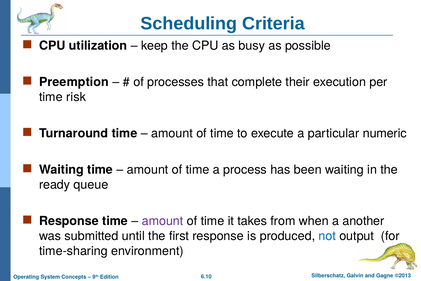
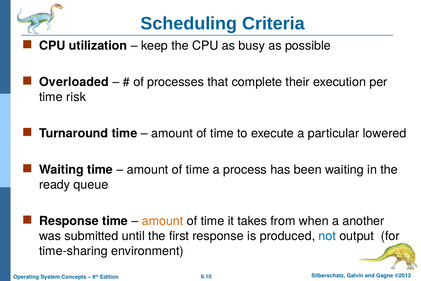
Preemption: Preemption -> Overloaded (74, 82)
numeric: numeric -> lowered (385, 133)
amount colour: purple -> orange (163, 221)
